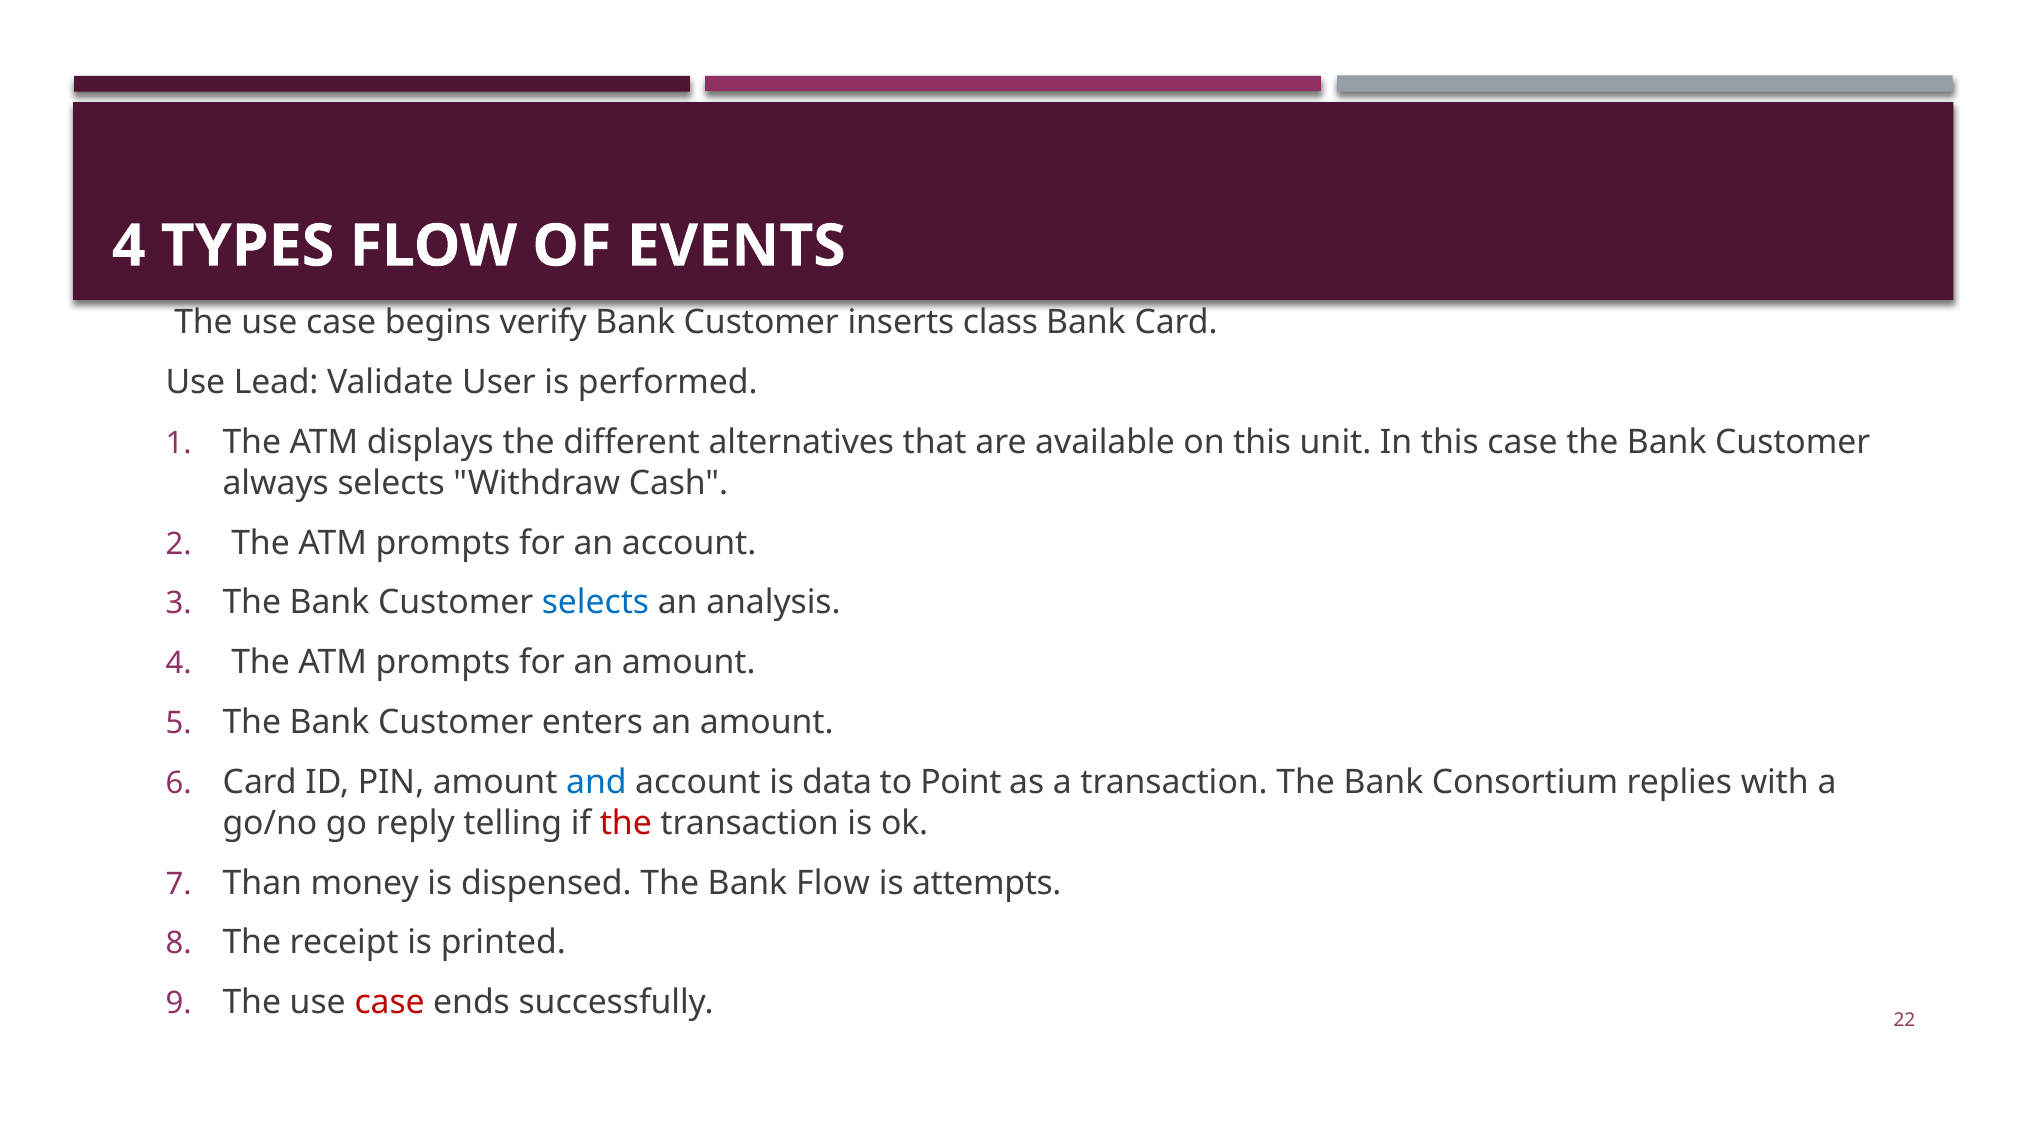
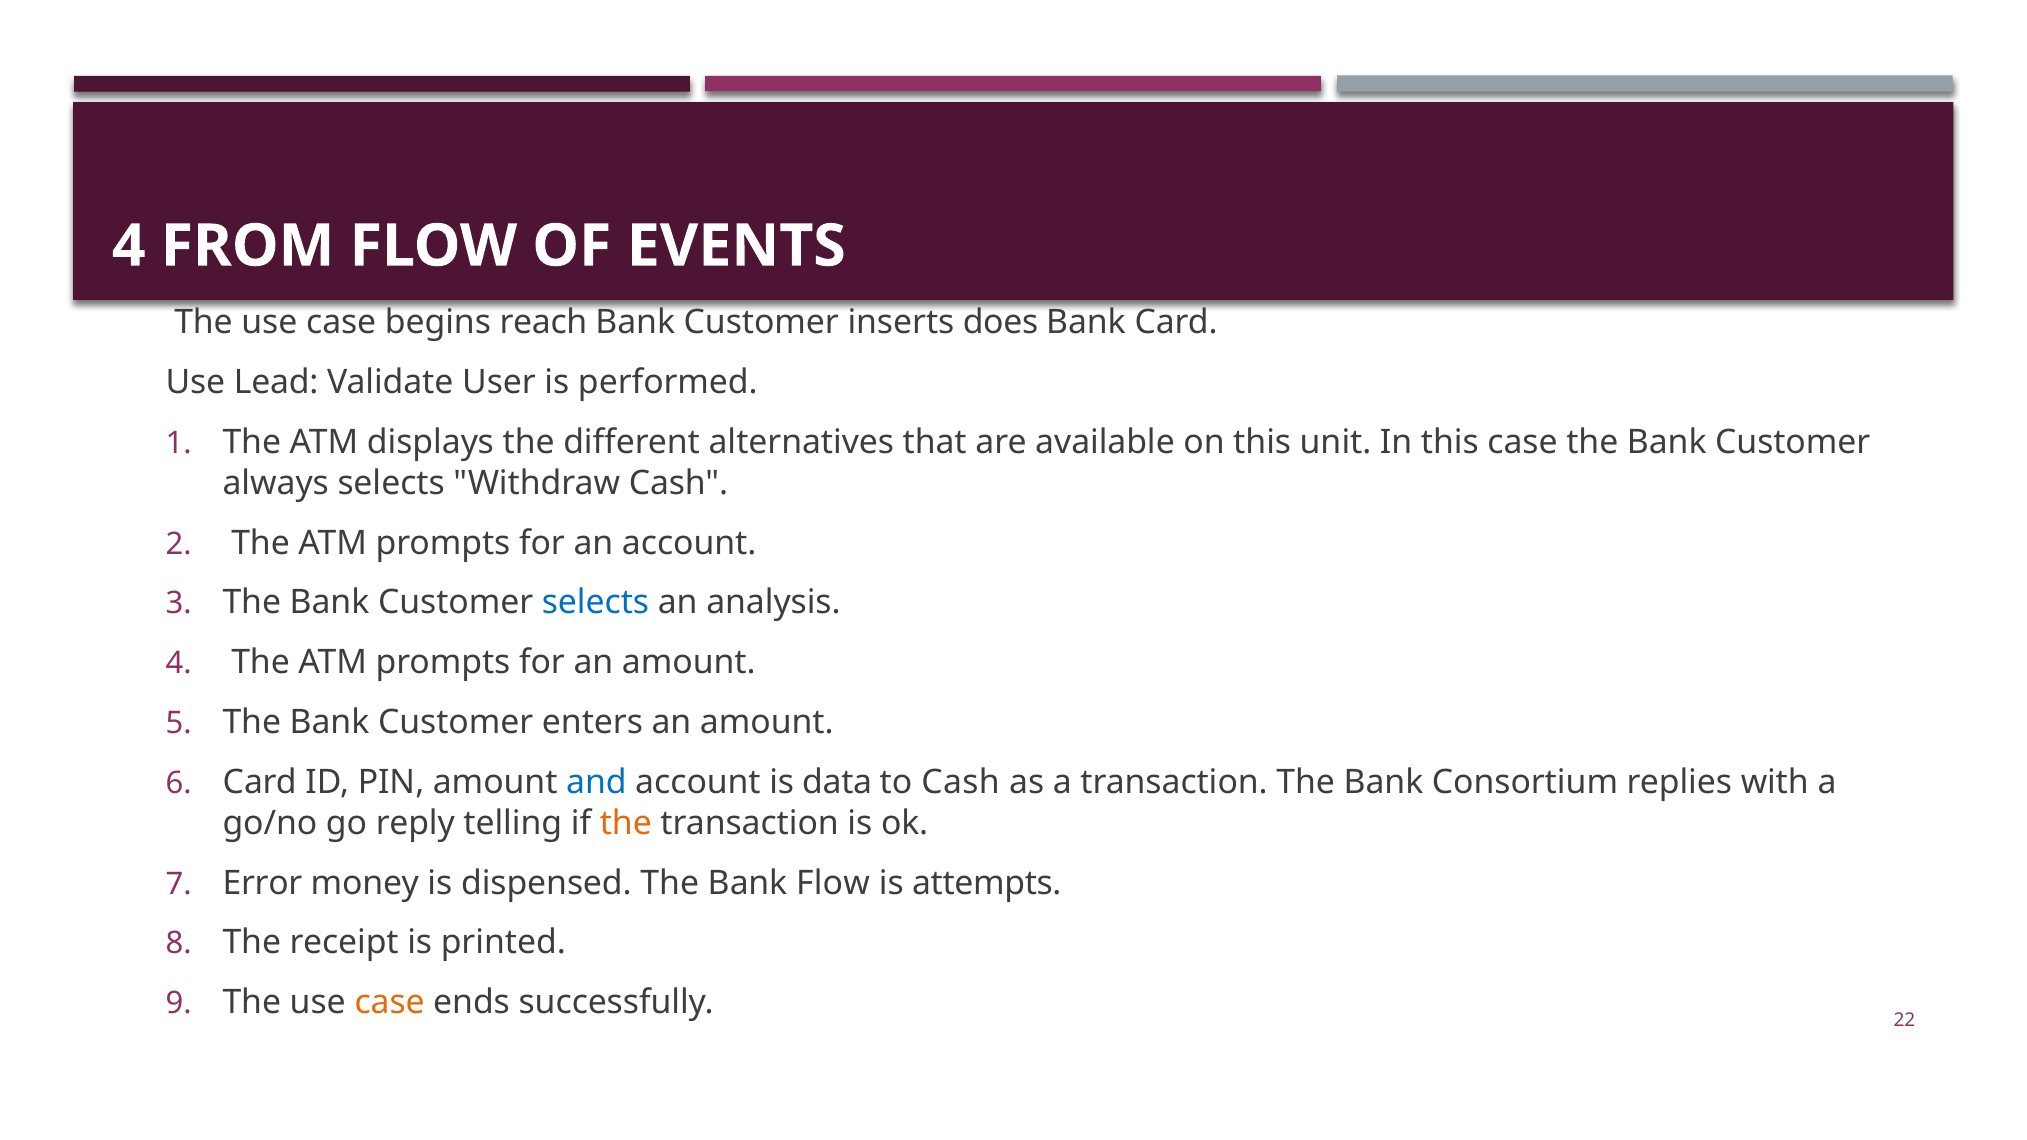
TYPES: TYPES -> FROM (248, 246)
verify: verify -> reach (543, 323)
class: class -> does (1000, 323)
to Point: Point -> Cash (961, 783)
the colour: red -> orange (626, 823)
Than: Than -> Error (263, 883)
case colour: red -> orange (390, 1003)
